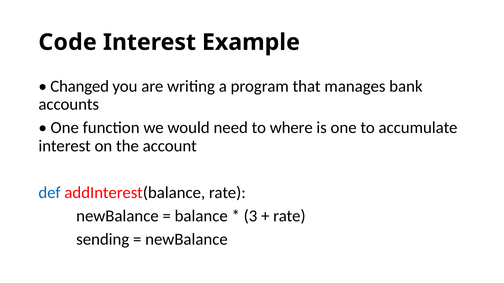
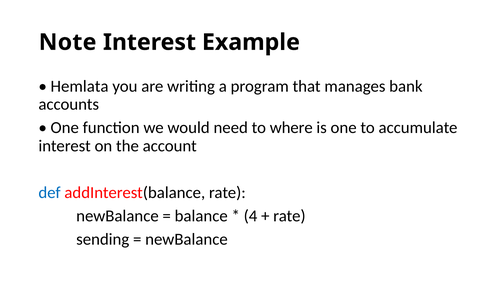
Code: Code -> Note (68, 42)
Changed: Changed -> Hemlata (80, 86)
3: 3 -> 4 (250, 216)
